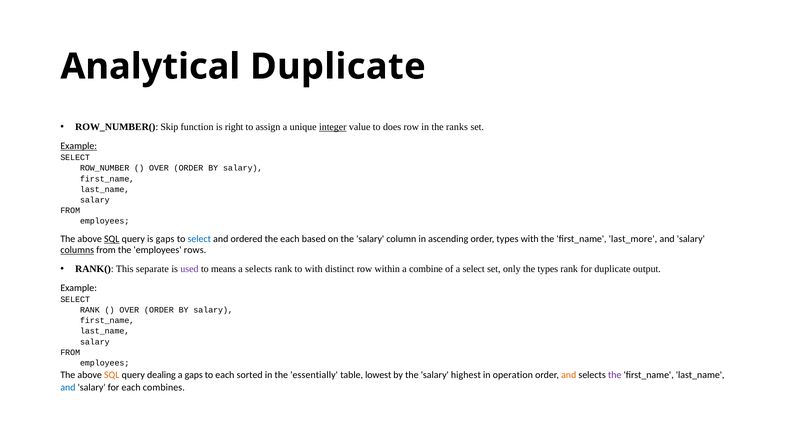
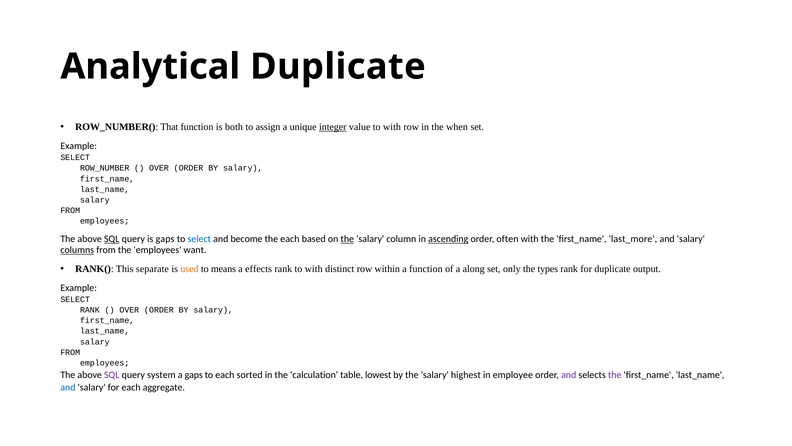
Skip: Skip -> That (169, 127)
right: right -> both (234, 127)
value to does: does -> with (392, 127)
ranks: ranks -> when (457, 127)
Example underline: present -> none (79, 146)
ordered: ordered -> become (247, 239)
the underline: none -> present (347, 239)
ascending underline: none -> present (448, 239)
order types: types -> often (507, 239)
rows: rows -> want (195, 250)
used colour: purple -> orange (189, 269)
a selects: selects -> effects (259, 269)
a combine: combine -> function (426, 269)
a select: select -> along (474, 269)
SQL colour: orange -> purple (112, 374)
dealing: dealing -> system (161, 374)
essentially: essentially -> calculation (314, 374)
operation: operation -> employee (513, 374)
and colour: orange -> purple (569, 374)
combines: combines -> aggregate (164, 387)
